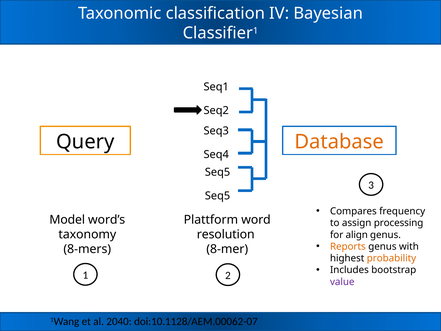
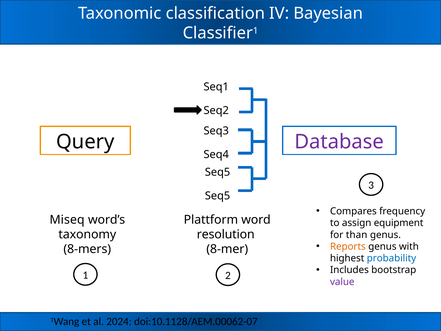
Database colour: orange -> purple (339, 142)
Model: Model -> Miseq (67, 220)
processing: processing -> equipment (399, 223)
align: align -> than (357, 235)
probability colour: orange -> blue (391, 258)
2040: 2040 -> 2024 (119, 321)
